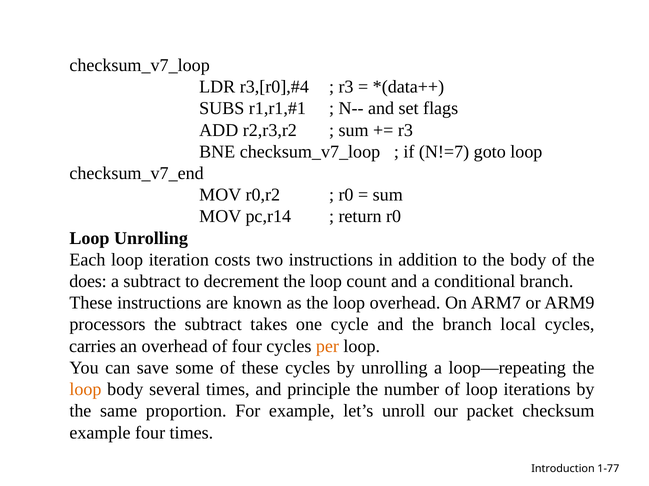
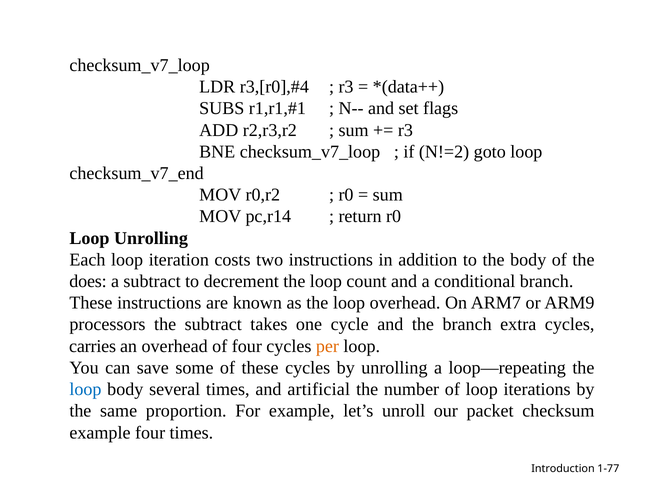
N!=7: N!=7 -> N!=2 (444, 152)
local: local -> extra (518, 325)
loop colour: orange -> blue (85, 390)
principle: principle -> artificial (319, 390)
